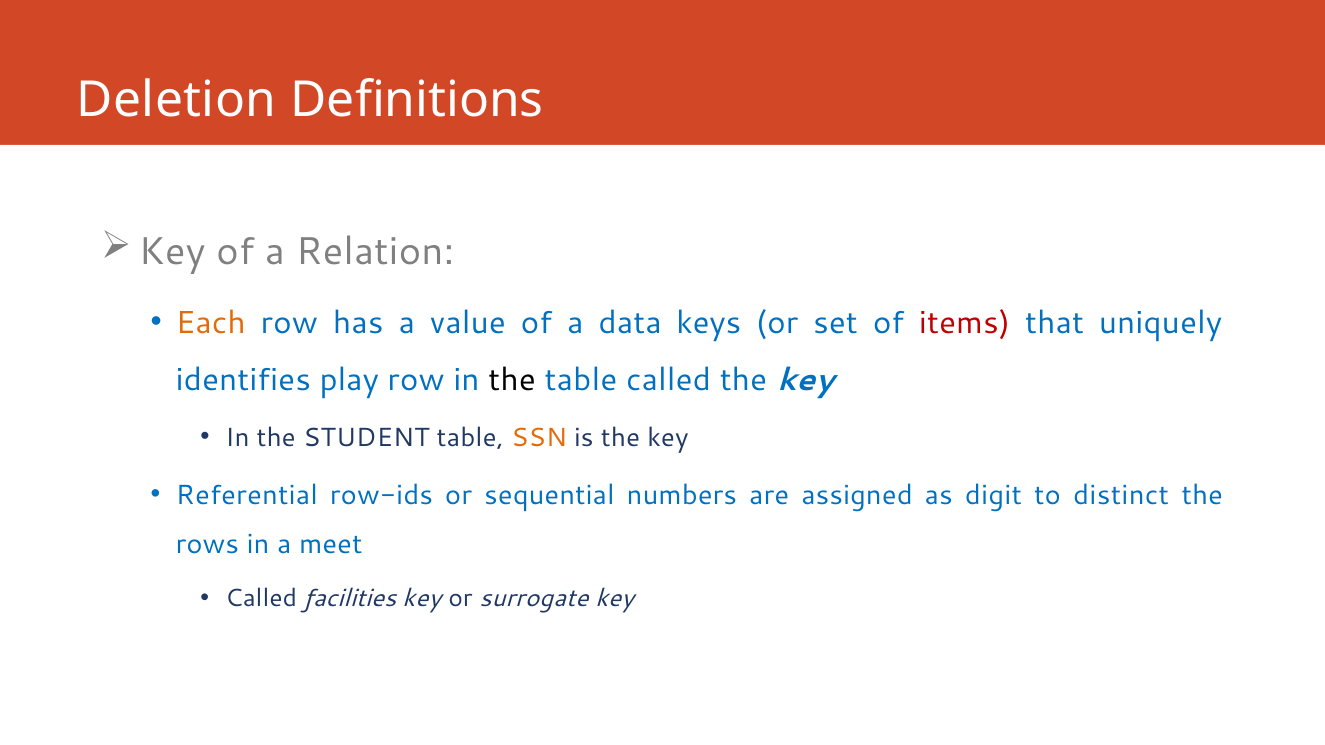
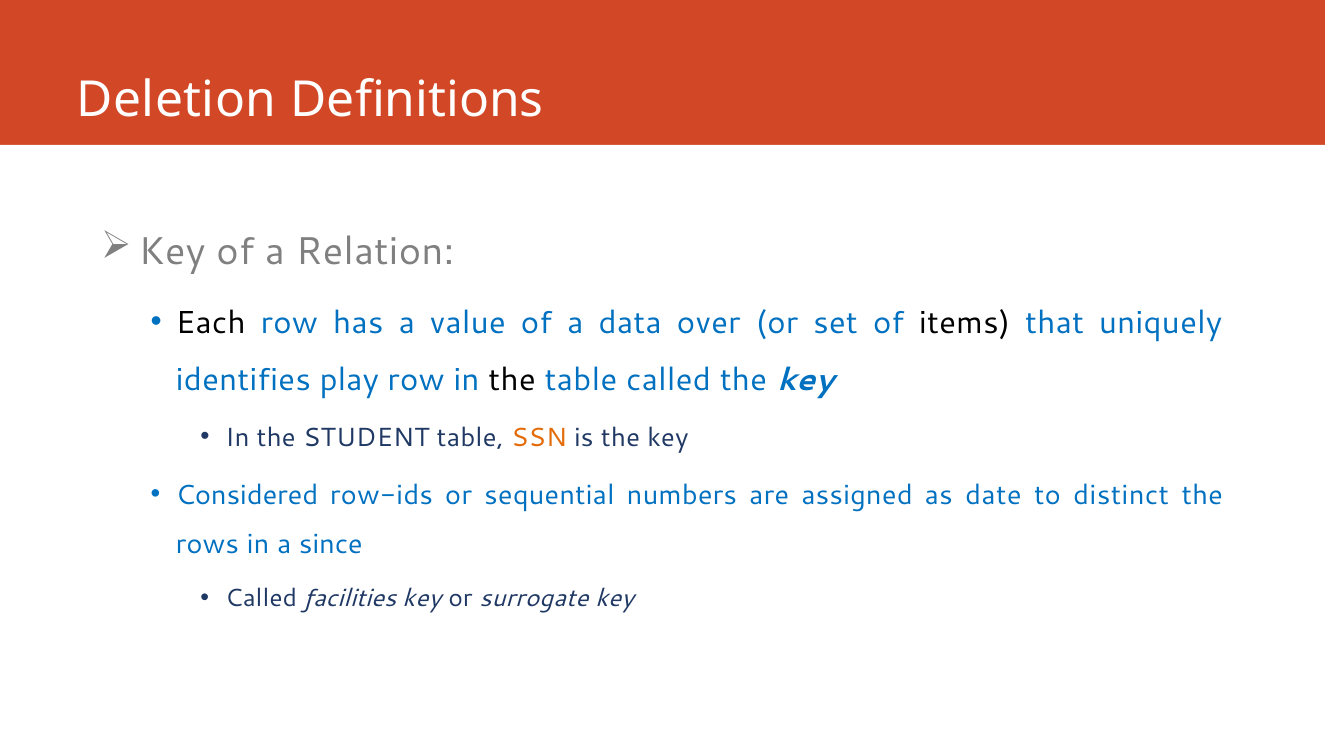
Each colour: orange -> black (211, 323)
keys: keys -> over (709, 323)
items colour: red -> black (965, 323)
Referential: Referential -> Considered (247, 495)
digit: digit -> date (993, 495)
meet: meet -> since (331, 545)
